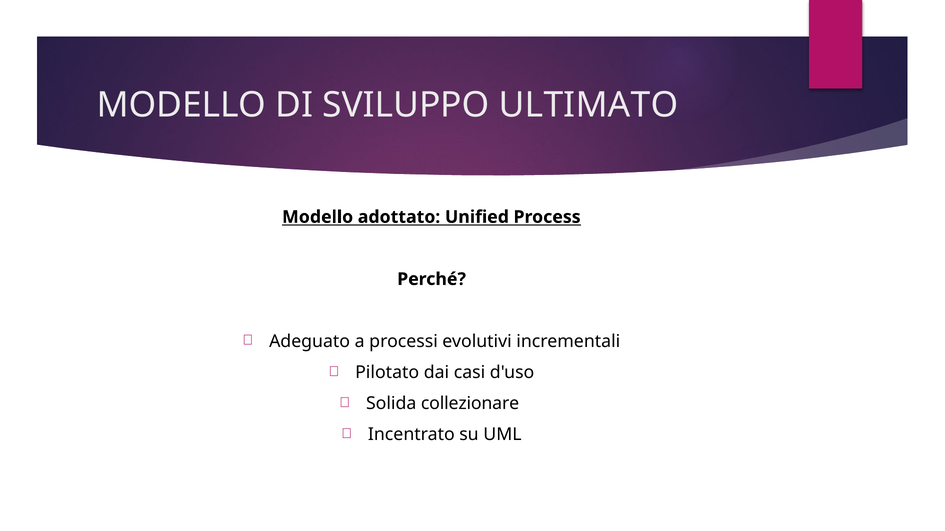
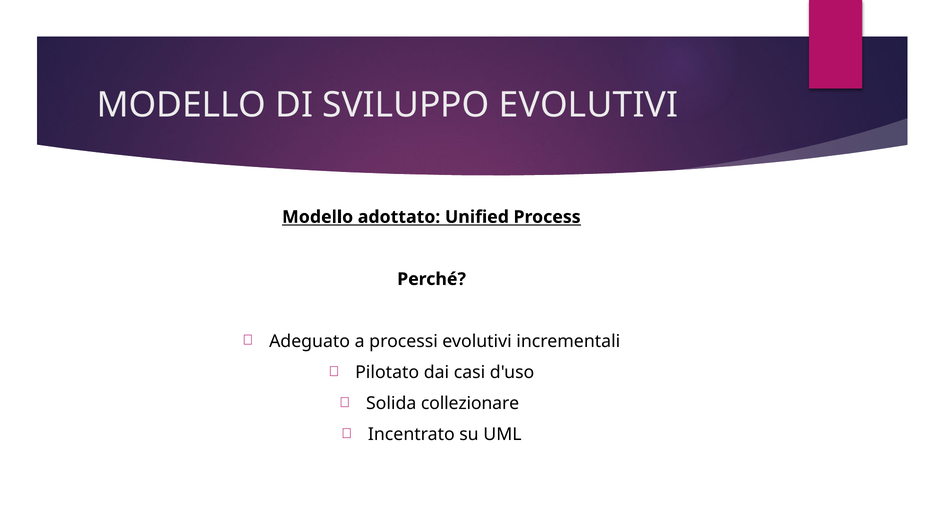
SVILUPPO ULTIMATO: ULTIMATO -> EVOLUTIVI (588, 105)
